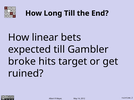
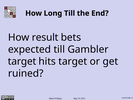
linear: linear -> result (45, 38)
broke: broke -> target (22, 62)
